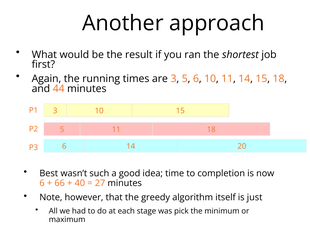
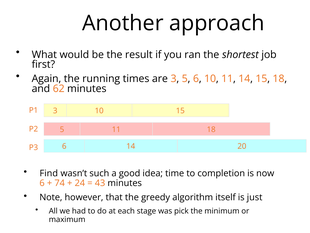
44: 44 -> 62 (59, 88)
Best: Best -> Find (49, 173)
66: 66 -> 74 (60, 183)
40: 40 -> 24 (80, 183)
27: 27 -> 43 (100, 183)
